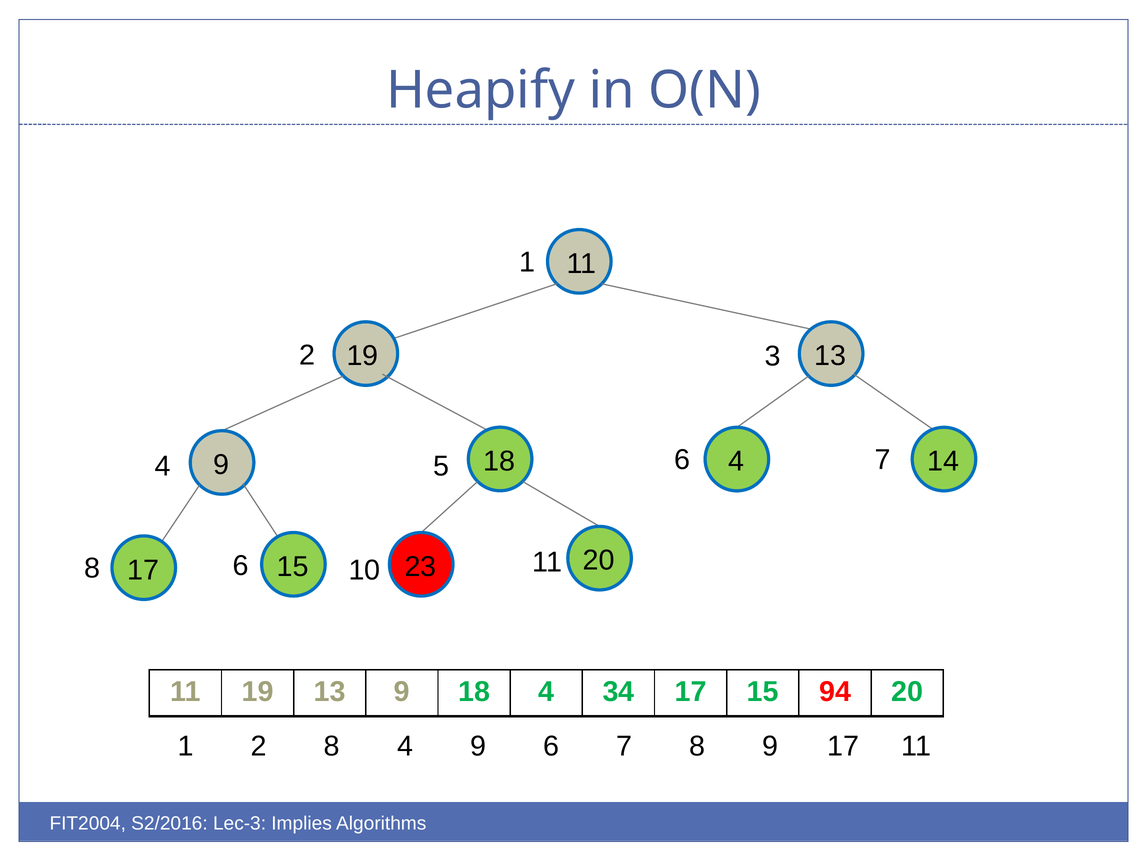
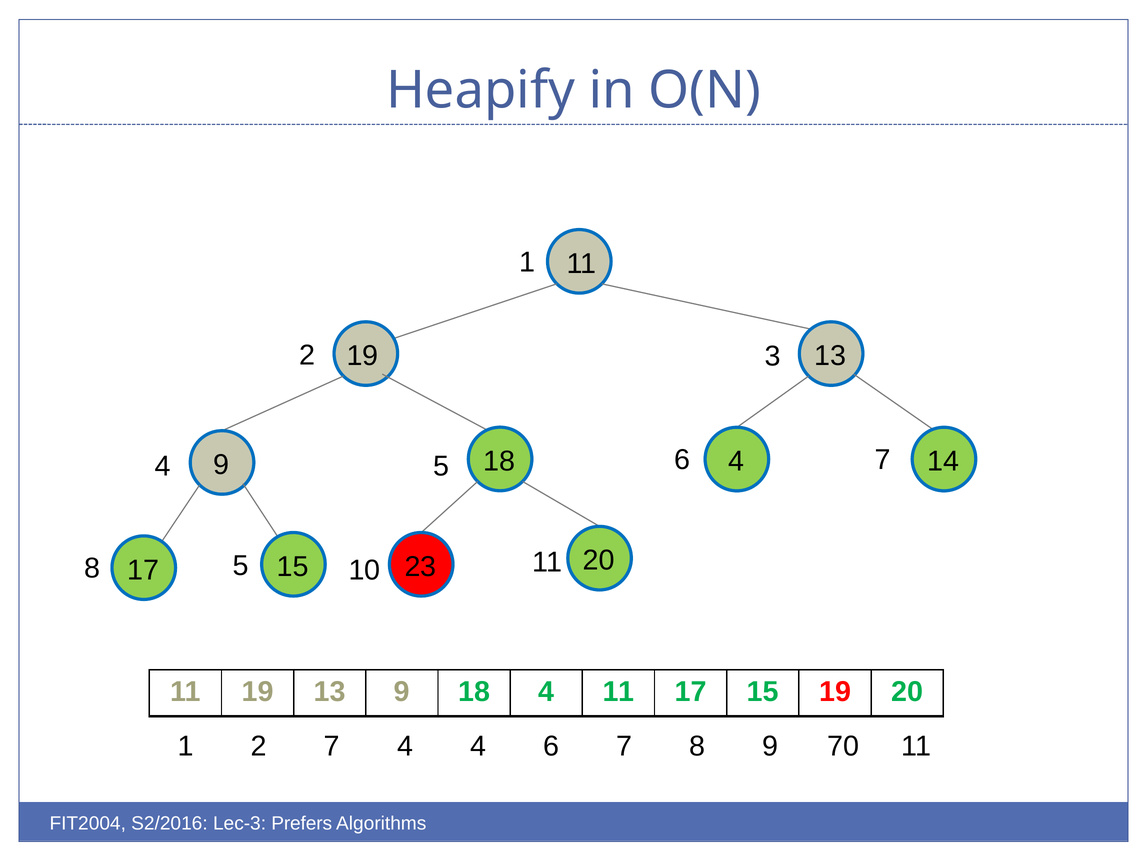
8 6: 6 -> 5 (241, 566)
4 34: 34 -> 11 (619, 692)
15 94: 94 -> 19 (835, 692)
2 8: 8 -> 7 (332, 746)
4 9: 9 -> 4 (478, 746)
9 17: 17 -> 70 (843, 746)
Implies: Implies -> Prefers (302, 823)
